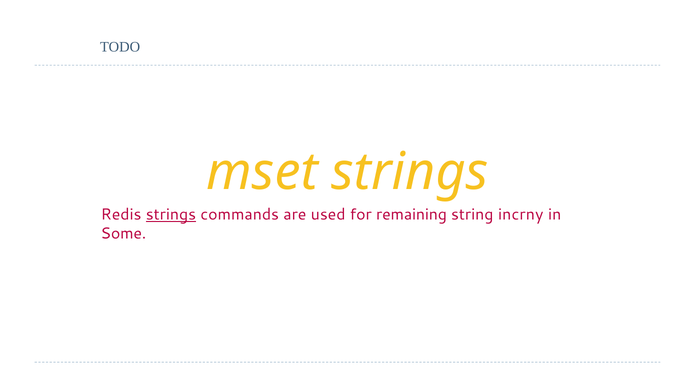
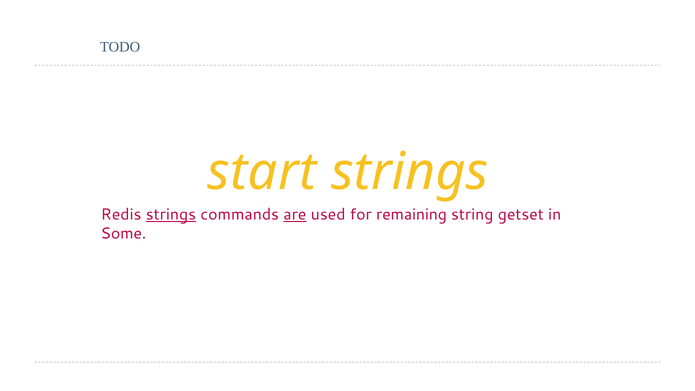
mset: mset -> start (262, 172)
are underline: none -> present (295, 215)
incrny: incrny -> getset (521, 215)
